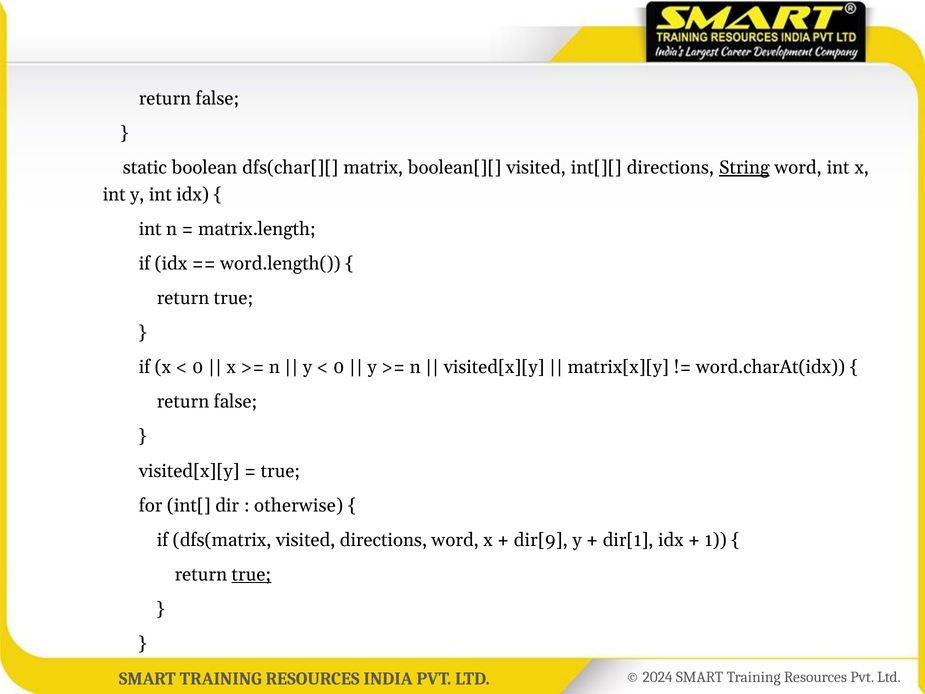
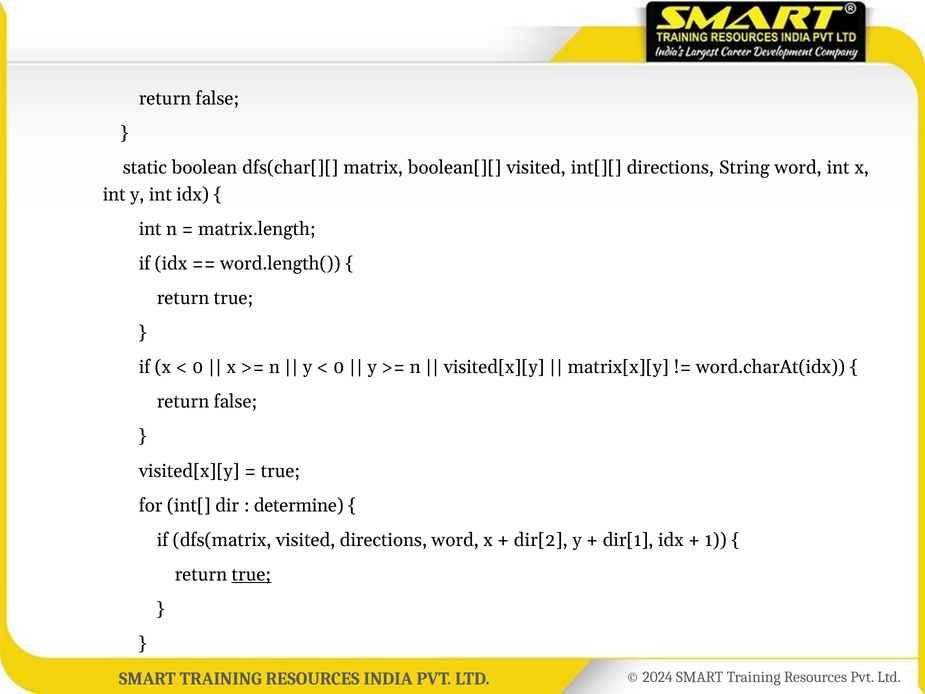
String underline: present -> none (744, 168)
otherwise: otherwise -> determine (299, 505)
dir[9: dir[9 -> dir[2 (541, 540)
